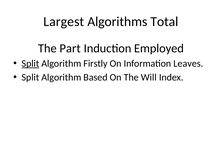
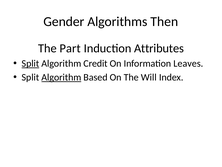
Largest: Largest -> Gender (64, 21)
Total: Total -> Then (164, 21)
Employed: Employed -> Attributes (159, 48)
Firstly: Firstly -> Credit (96, 63)
Algorithm underline: none -> present (61, 77)
